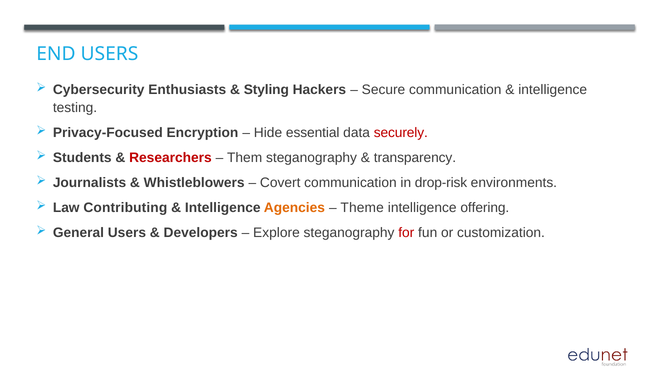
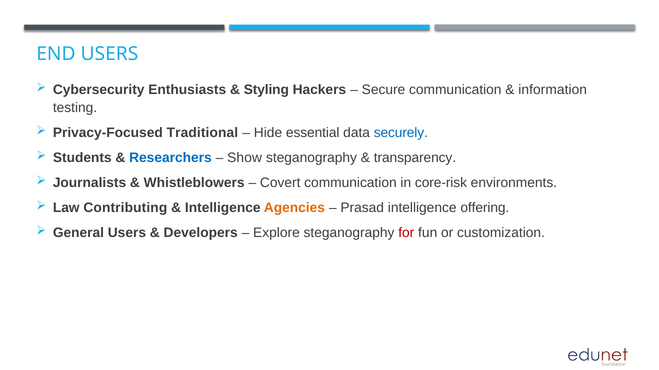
intelligence: intelligence -> information (553, 90)
Encryption: Encryption -> Traditional (202, 133)
securely colour: red -> blue (401, 133)
Researchers colour: red -> blue (170, 158)
Them: Them -> Show (245, 158)
drop-risk: drop-risk -> core-risk (441, 183)
Theme: Theme -> Prasad (362, 208)
